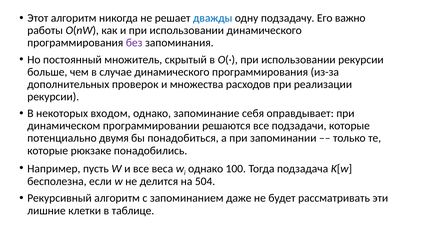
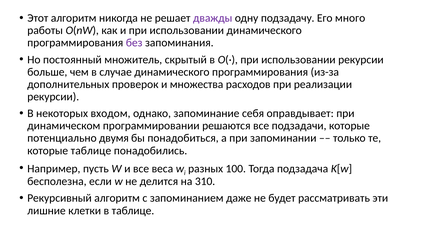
дважды colour: blue -> purple (213, 18)
важно: важно -> много (350, 18)
которые рюкзаке: рюкзаке -> таблице (91, 151)
однако: однако -> разных (206, 169)
504: 504 -> 310 (205, 181)
